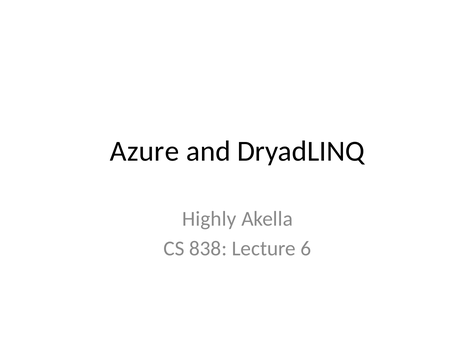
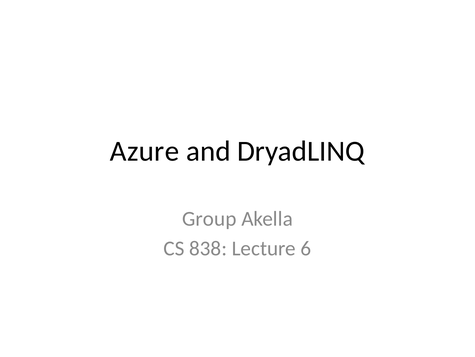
Highly: Highly -> Group (209, 218)
